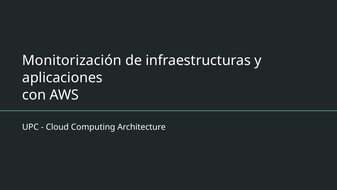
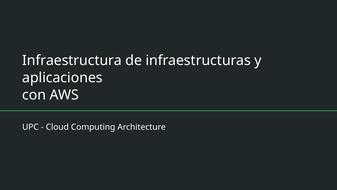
Monitorización: Monitorización -> Infraestructura (72, 60)
